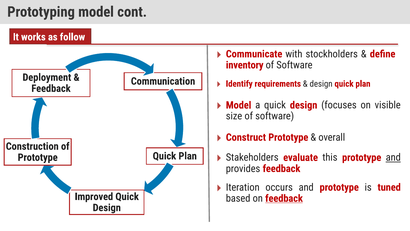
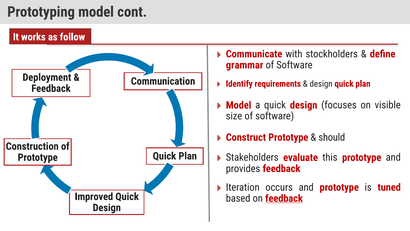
inventory: inventory -> grammar (245, 65)
overall: overall -> should (332, 137)
and underline: present -> none (393, 157)
